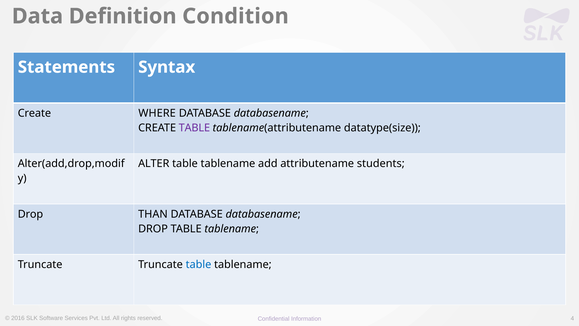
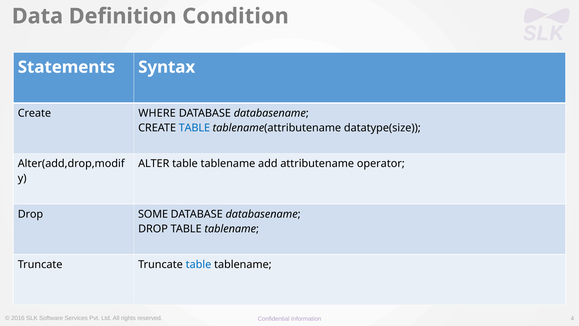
TABLE colour: purple -> blue (194, 128)
students: students -> operator (381, 163)
THAN: THAN -> SOME (153, 214)
